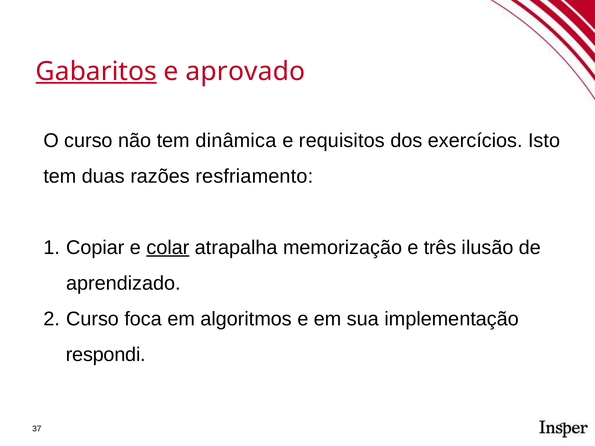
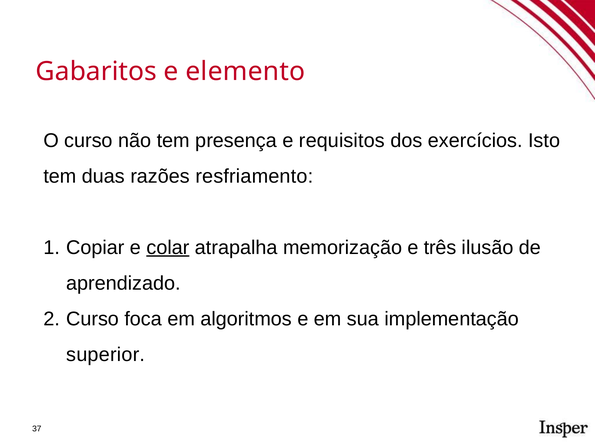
Gabaritos underline: present -> none (96, 71)
aprovado: aprovado -> elemento (245, 71)
dinâmica: dinâmica -> presença (236, 141)
respondi: respondi -> superior (106, 355)
